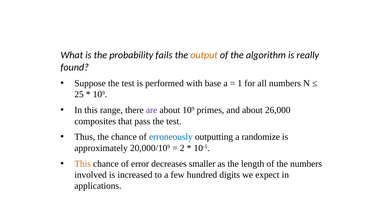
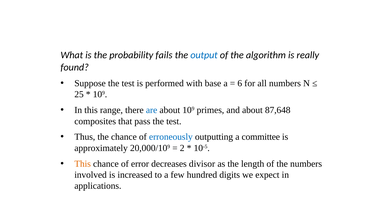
output colour: orange -> blue (204, 55)
1: 1 -> 6 (240, 83)
are colour: purple -> blue (152, 110)
26,000: 26,000 -> 87,648 (278, 110)
randomize: randomize -> committee (261, 137)
smaller: smaller -> divisor (202, 164)
